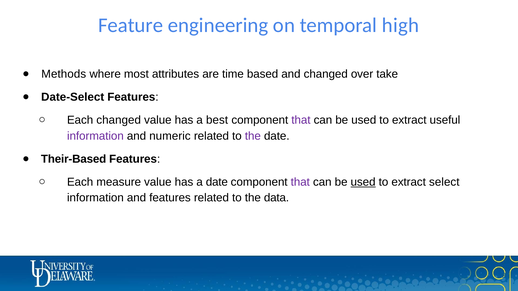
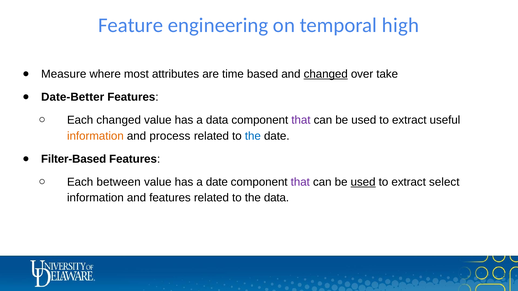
Methods: Methods -> Measure (64, 74)
changed underline: none -> present (326, 74)
Date-Select: Date-Select -> Date-Better (73, 97)
a best: best -> data (217, 120)
information colour: purple -> orange (95, 136)
numeric: numeric -> process (170, 136)
the colour: purple -> blue (253, 136)
Their-Based: Their-Based -> Filter-Based (74, 159)
measure: measure -> between (119, 182)
